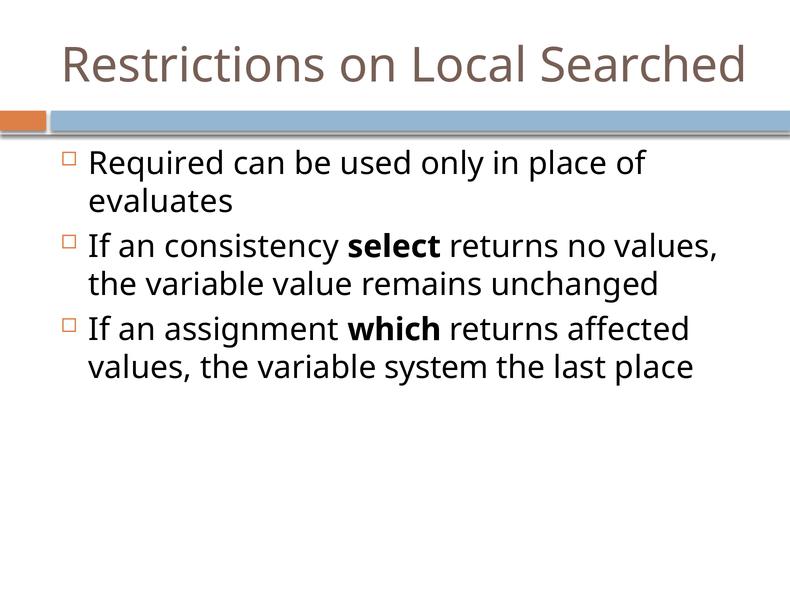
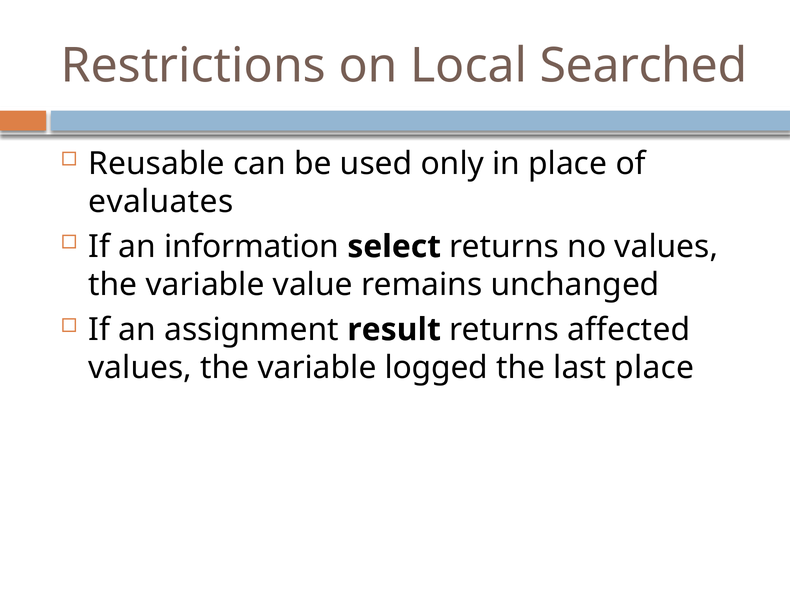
Required: Required -> Reusable (157, 163)
consistency: consistency -> information (252, 246)
which: which -> result (394, 329)
system: system -> logged (436, 368)
